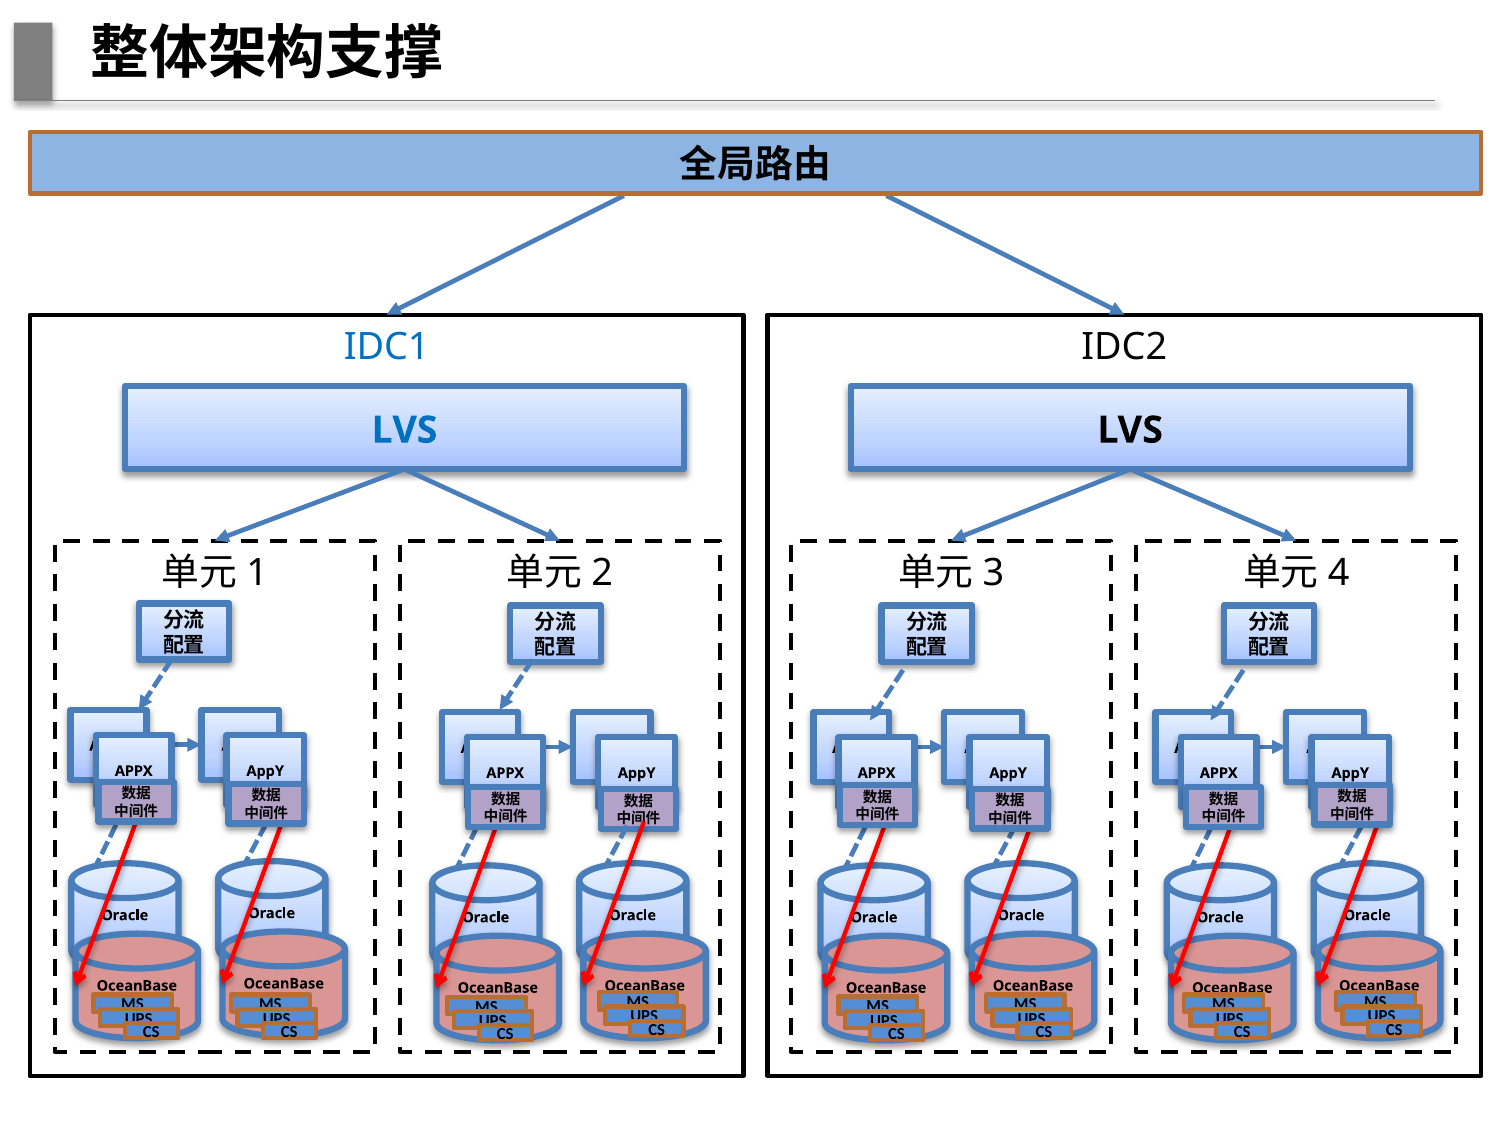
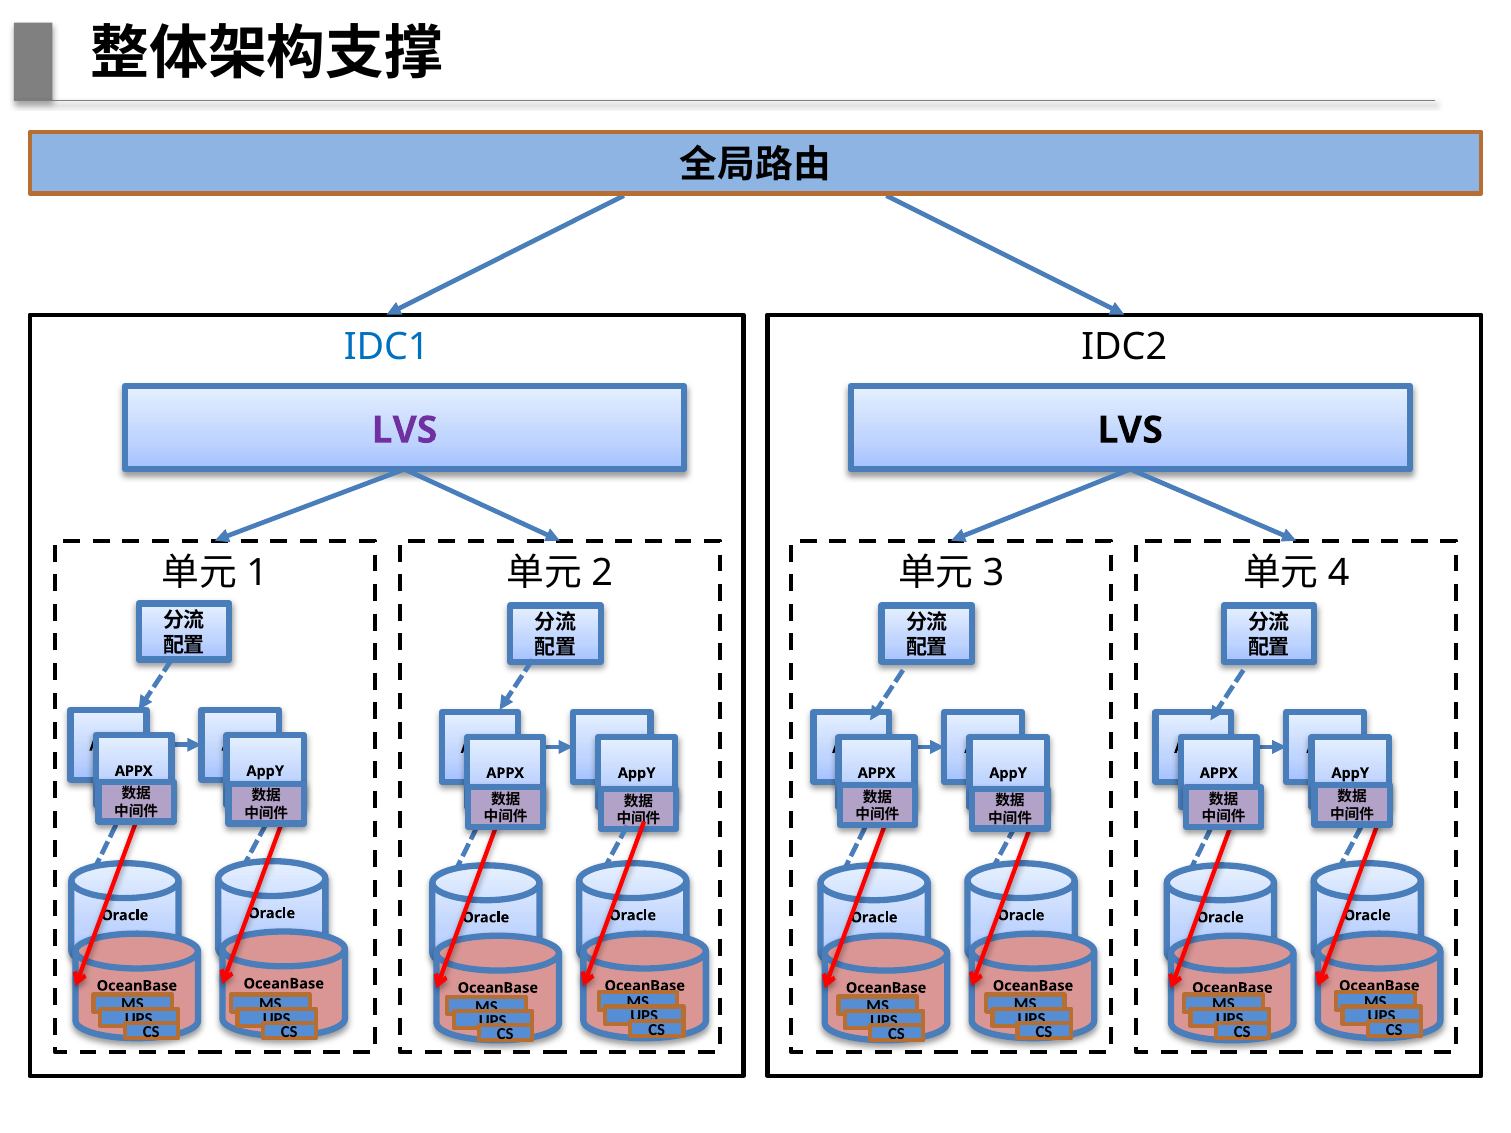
LVS colour: blue -> purple (405, 430)
